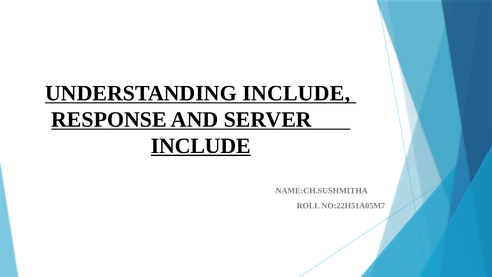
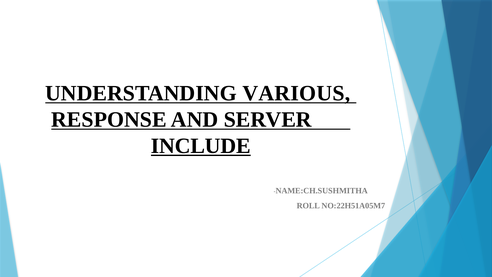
UNDERSTANDING INCLUDE: INCLUDE -> VARIOUS (296, 93)
